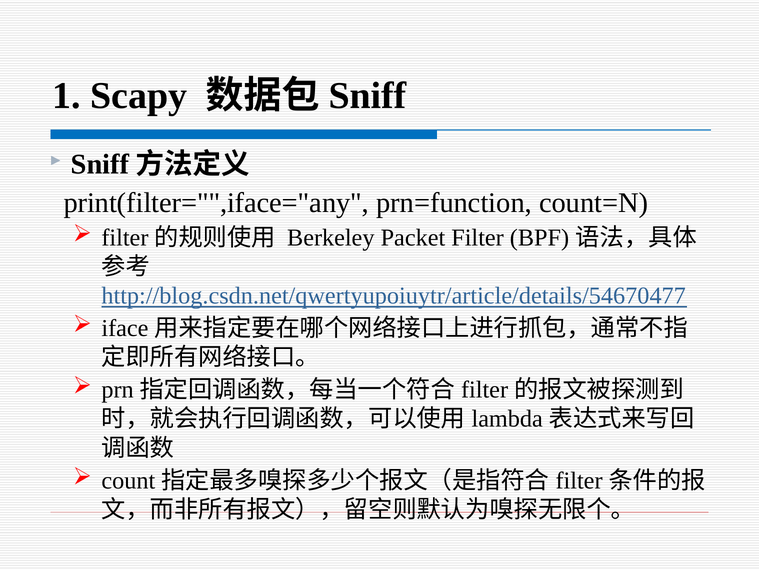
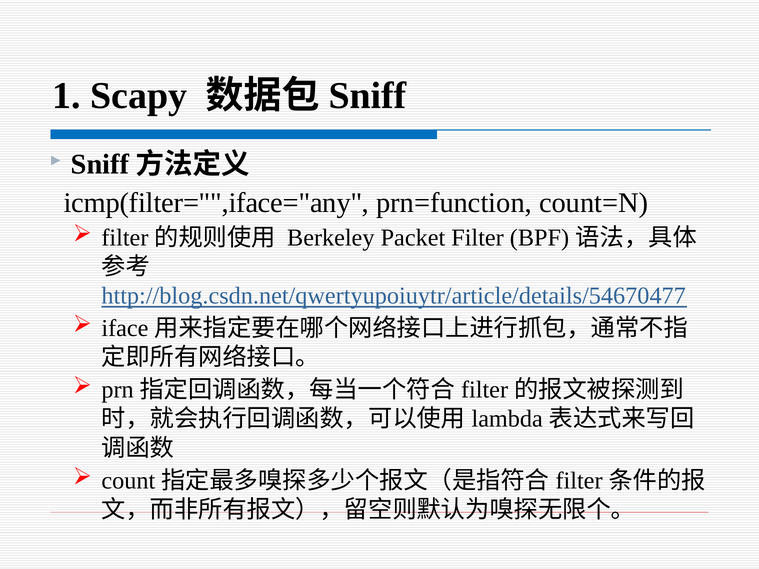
print(filter="",iface="any: print(filter="",iface="any -> icmp(filter="",iface="any (216, 203)
